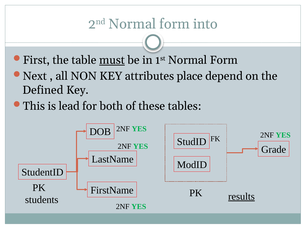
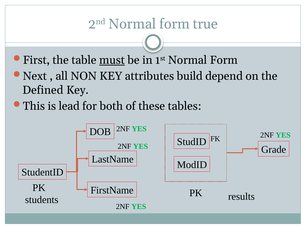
into: into -> true (205, 24)
place: place -> build (190, 76)
results underline: present -> none (241, 197)
